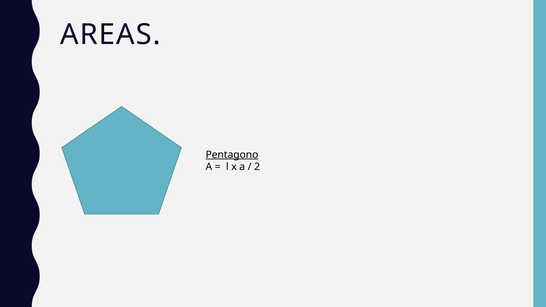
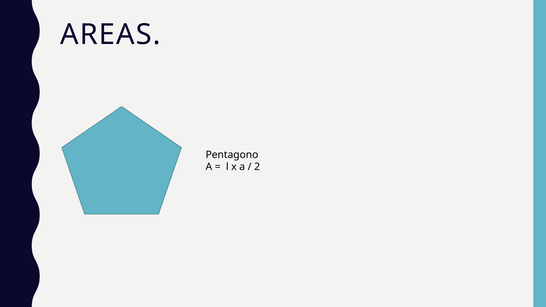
Pentagono underline: present -> none (232, 155)
